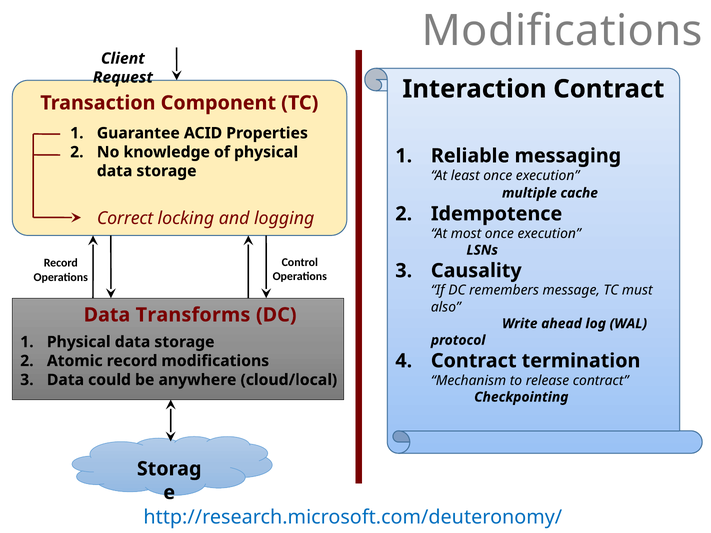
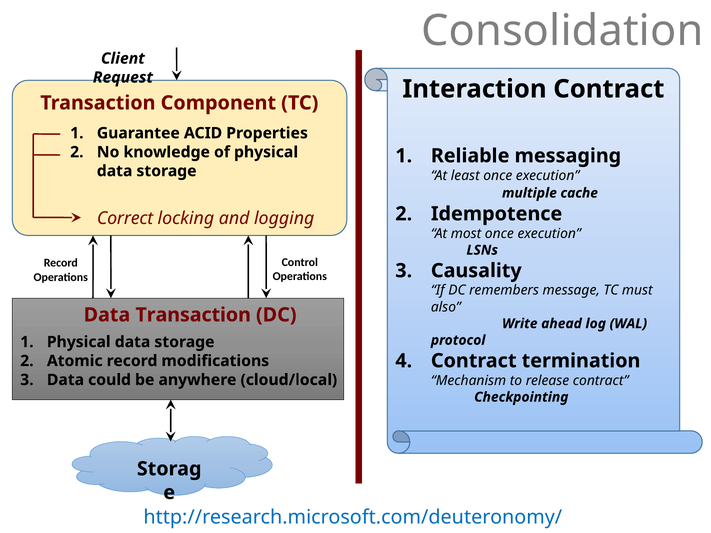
Modifications: Modifications -> Consolidation (562, 31)
Data Transforms: Transforms -> Transaction (193, 315)
